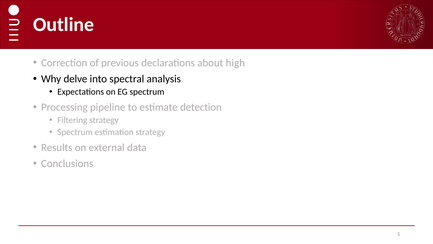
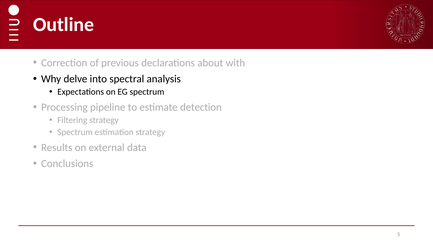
high: high -> with (235, 63)
